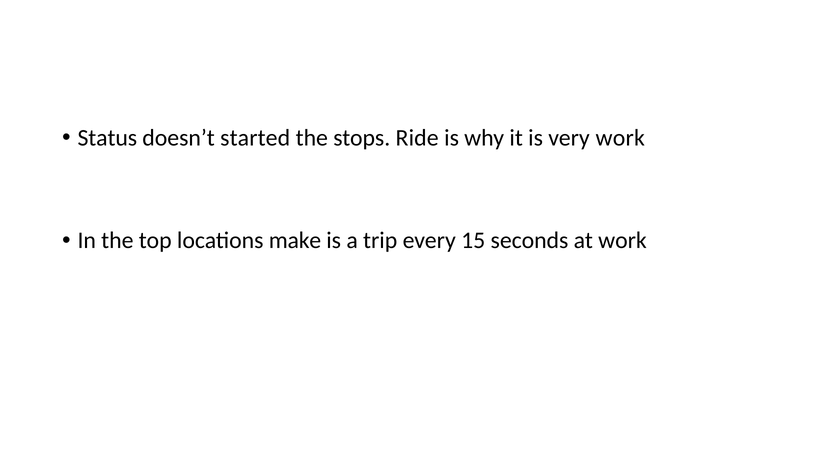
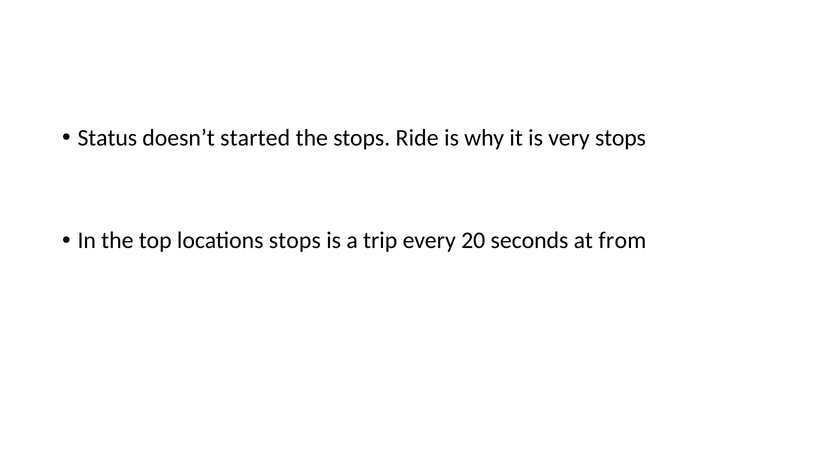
very work: work -> stops (620, 138)
locations make: make -> stops (295, 241)
15: 15 -> 20 (473, 241)
at work: work -> from (622, 241)
